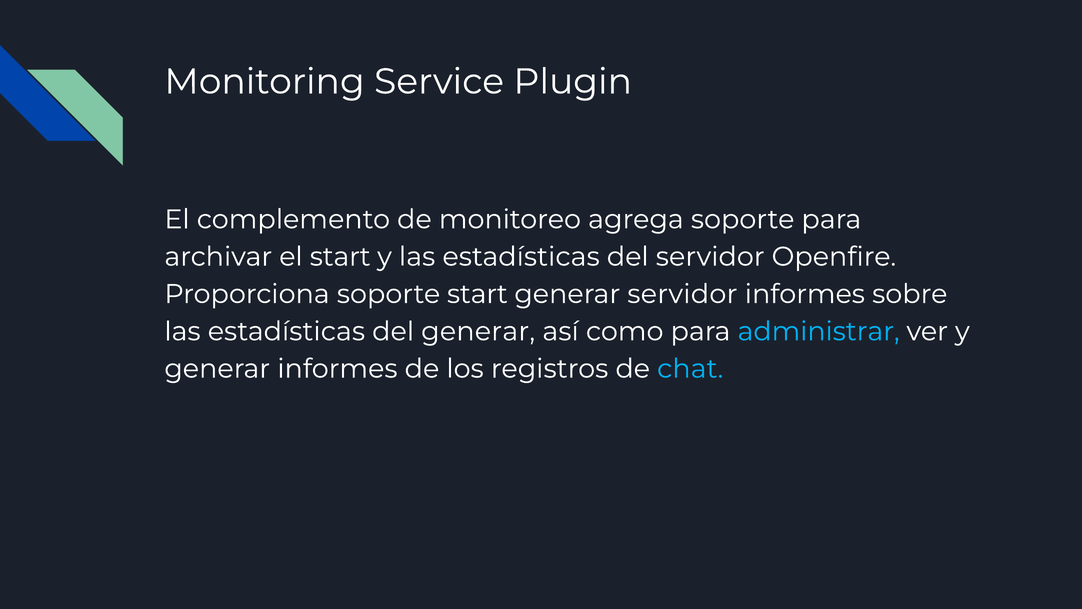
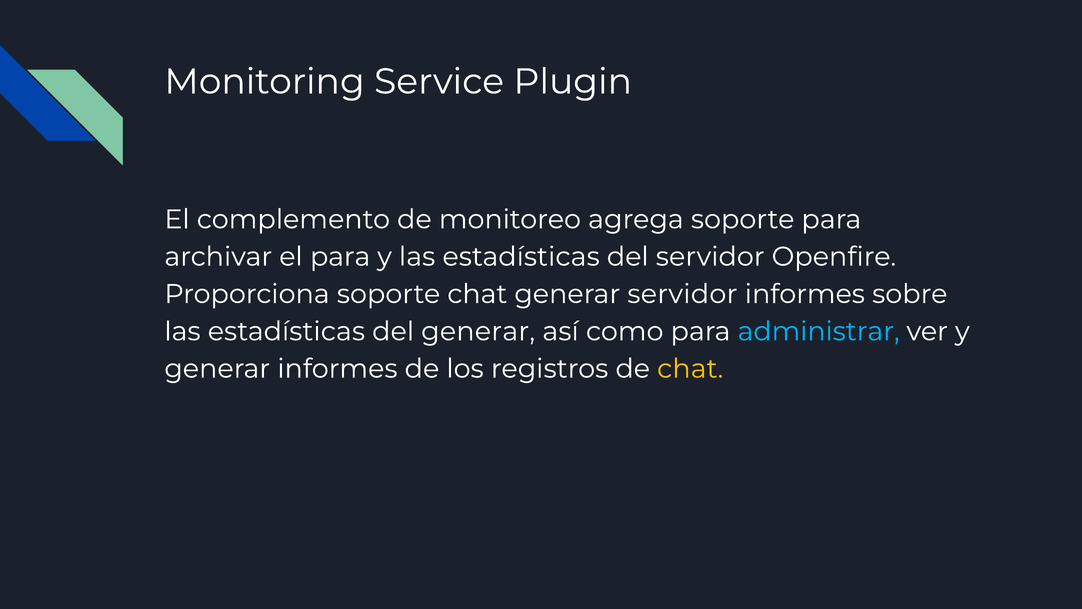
el start: start -> para (340, 257)
soporte start: start -> chat (477, 294)
chat colour: light blue -> yellow (690, 369)
